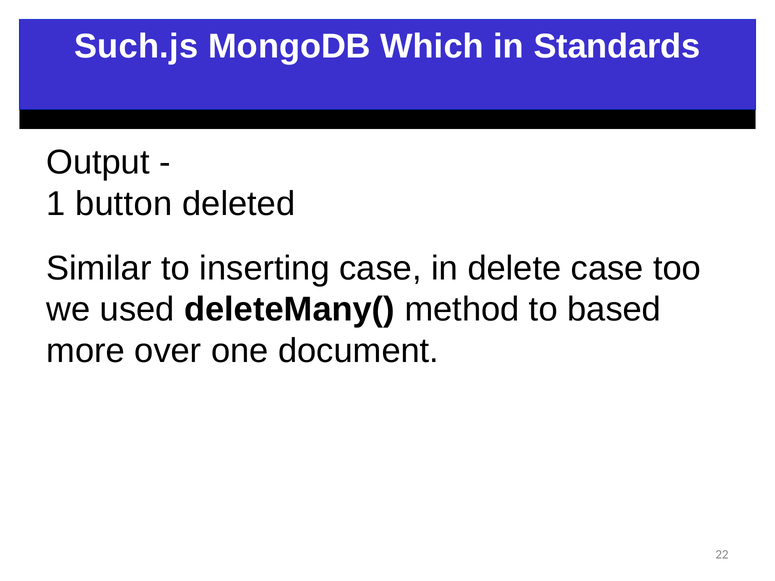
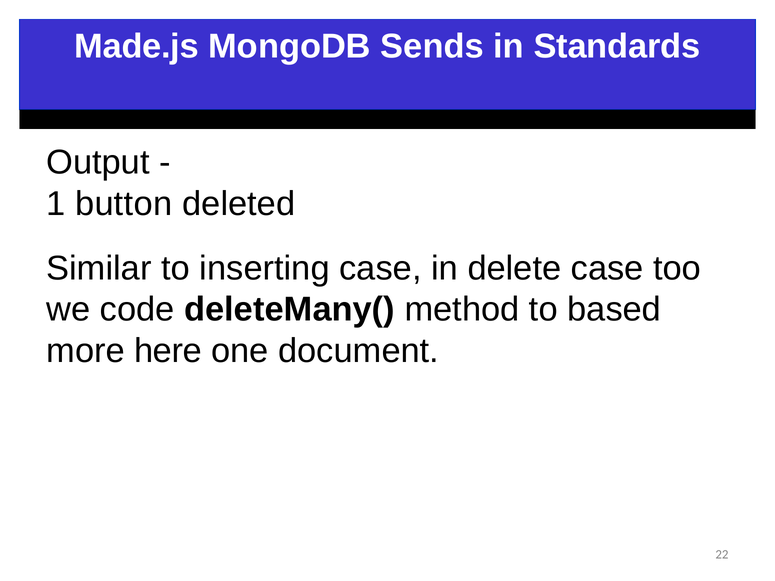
Such.js: Such.js -> Made.js (137, 46)
Which: Which -> Sends (432, 46)
used: used -> code (137, 310)
over: over -> here (168, 351)
